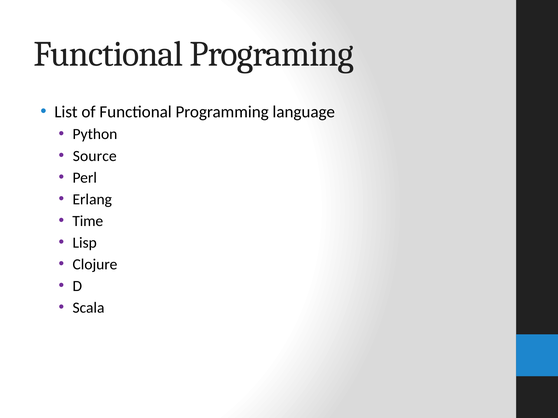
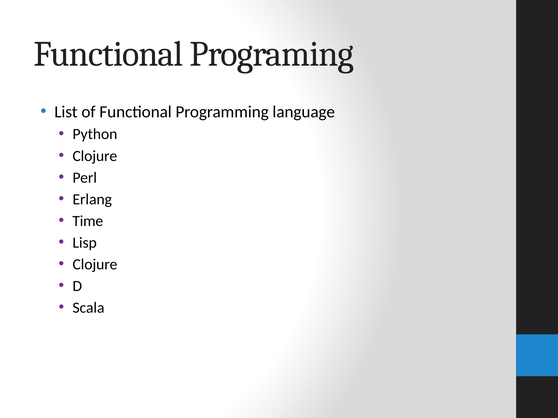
Source: Source -> Clojure (95, 156)
